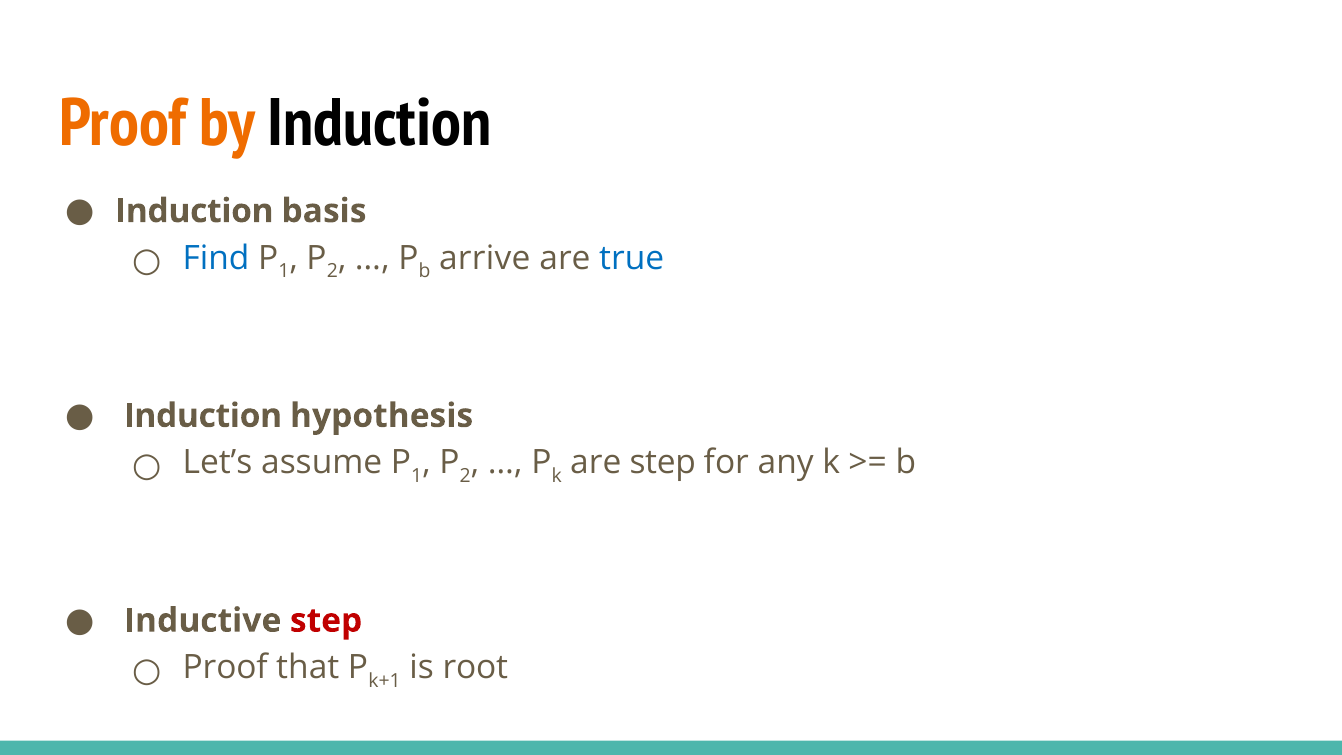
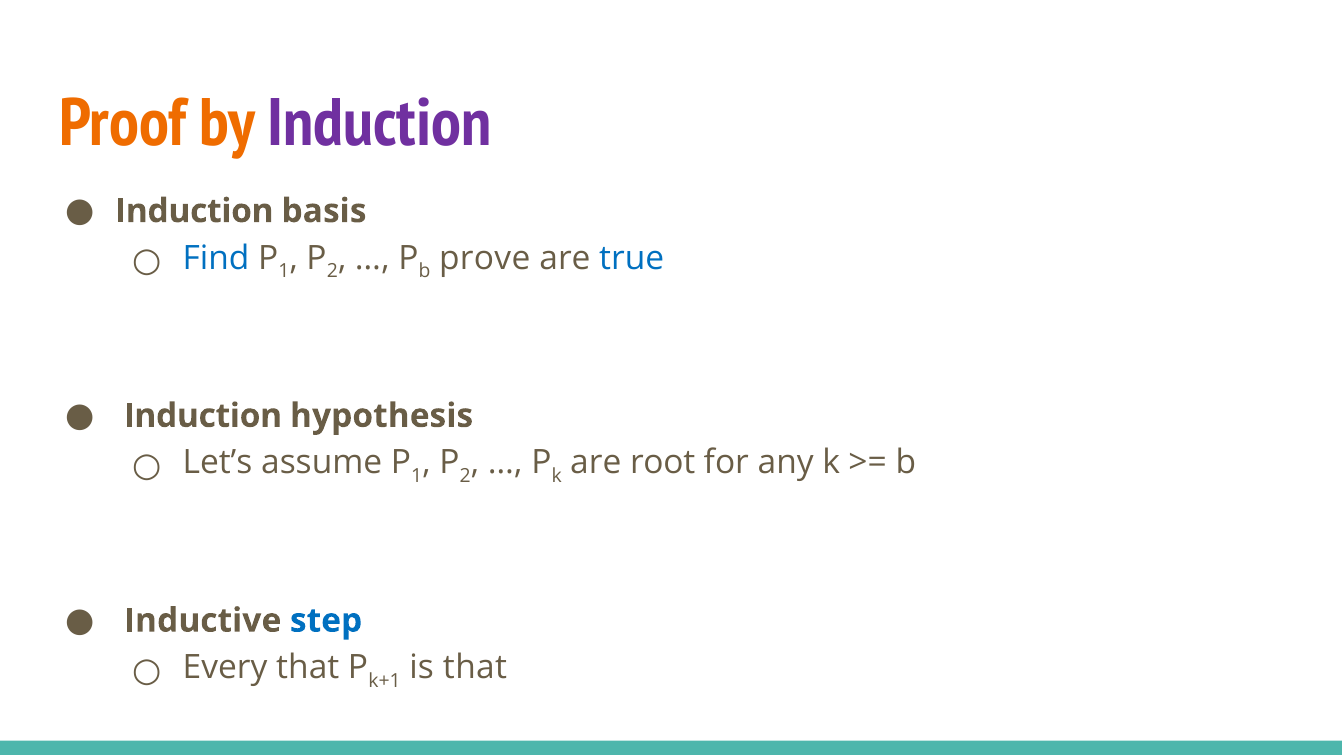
Induction colour: black -> purple (379, 124)
arrive: arrive -> prove (485, 258)
are step: step -> root (663, 463)
step colour: red -> blue (326, 621)
Proof: Proof -> Every (225, 668)
is root: root -> that (475, 668)
